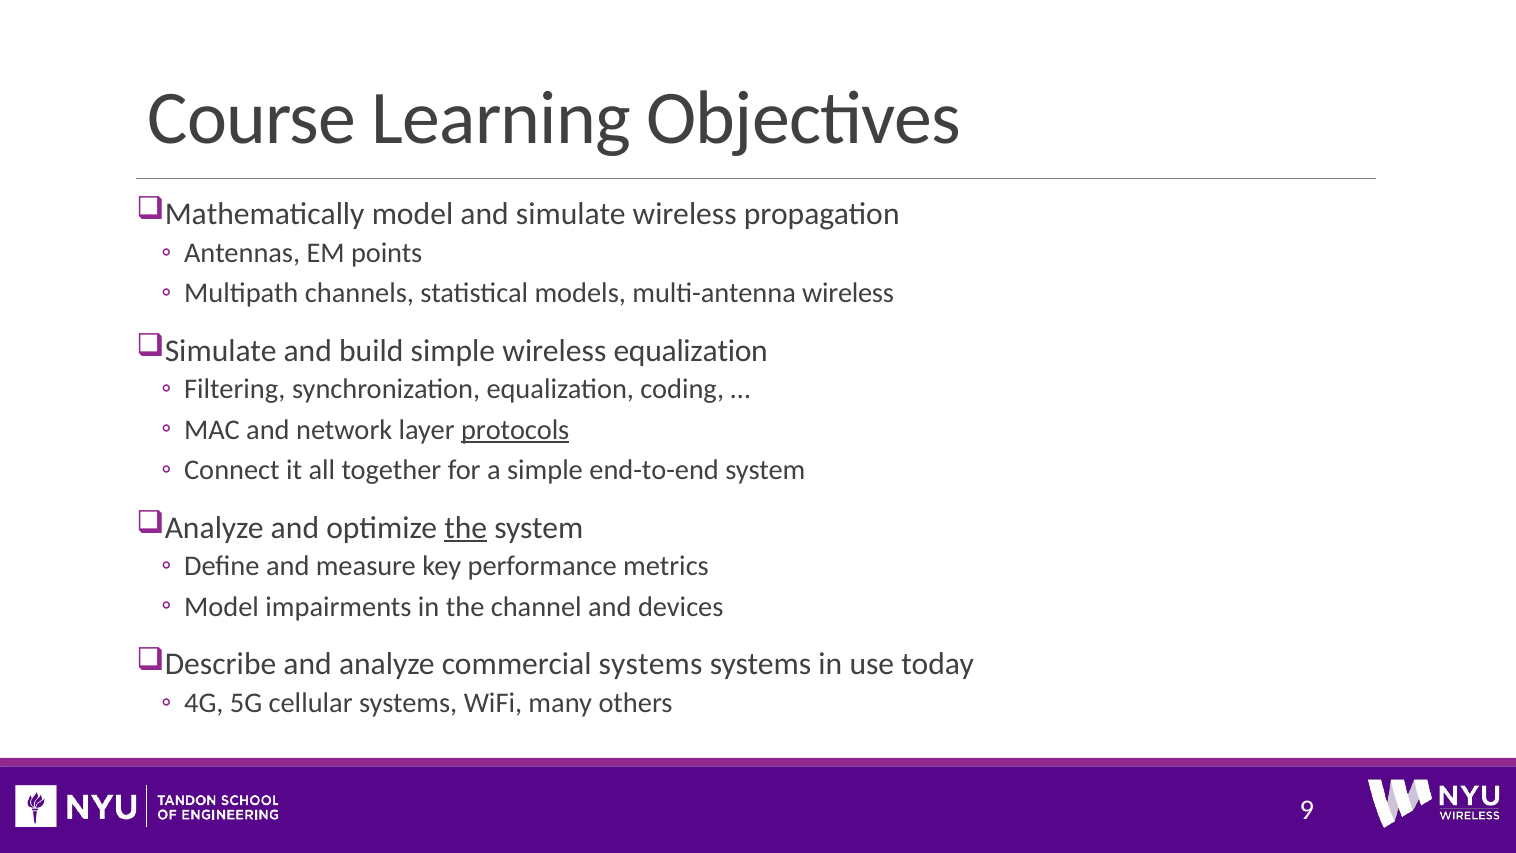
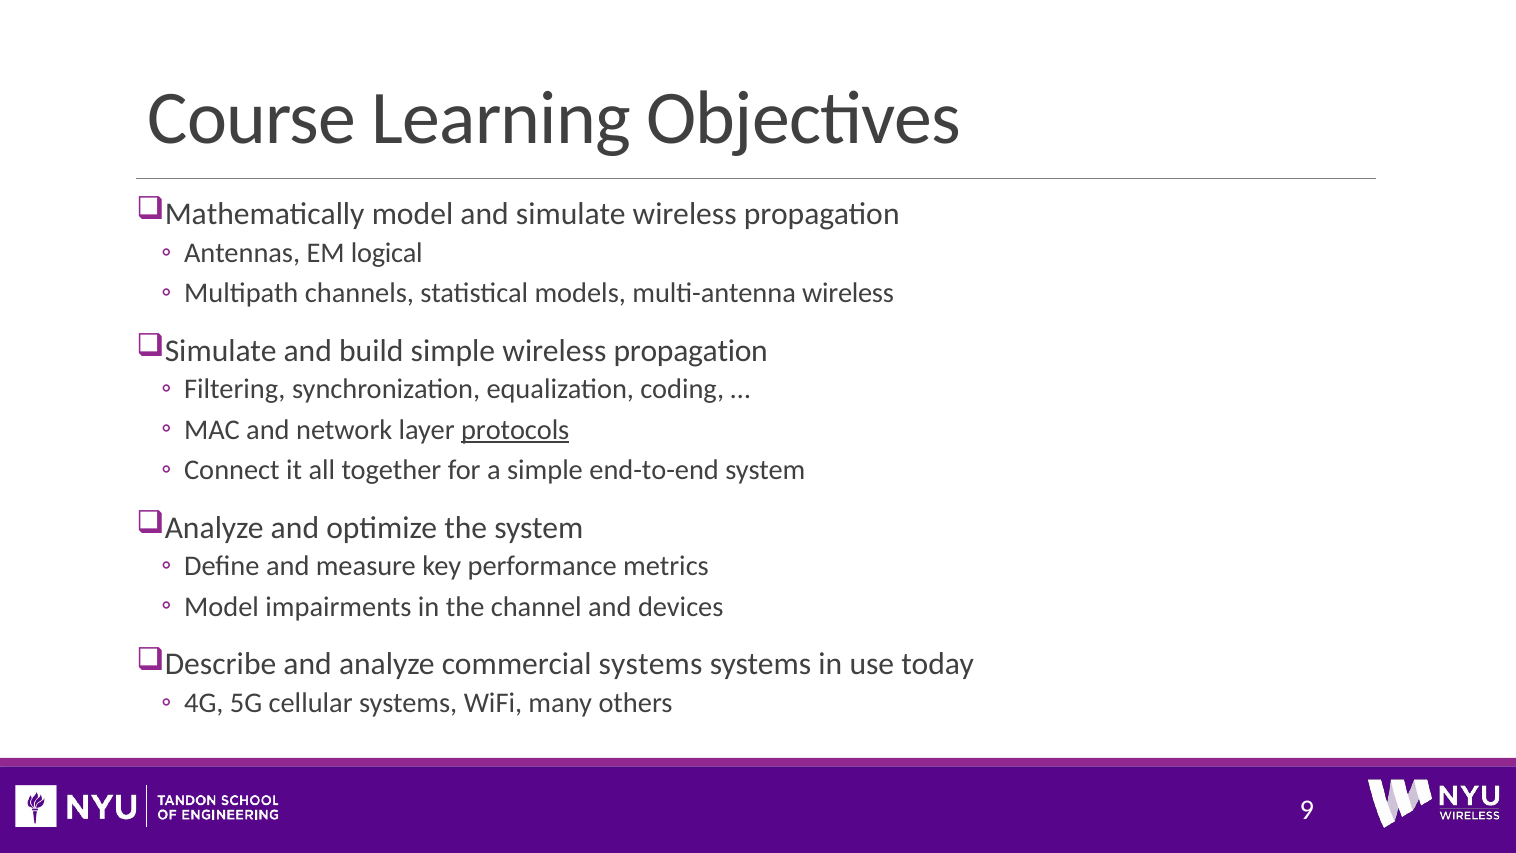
points: points -> logical (387, 253)
simple wireless equalization: equalization -> propagation (691, 351)
the underline: present -> none (466, 528)
